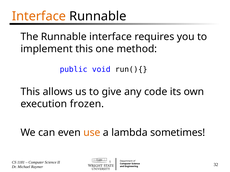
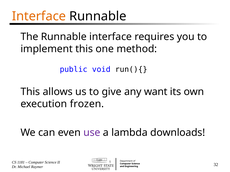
code: code -> want (156, 92)
use colour: orange -> purple (92, 133)
sometimes: sometimes -> downloads (178, 133)
